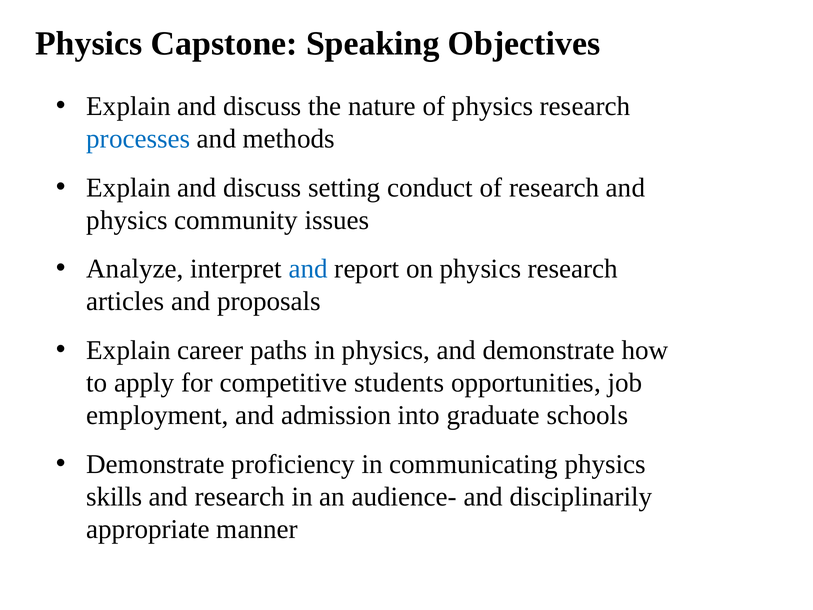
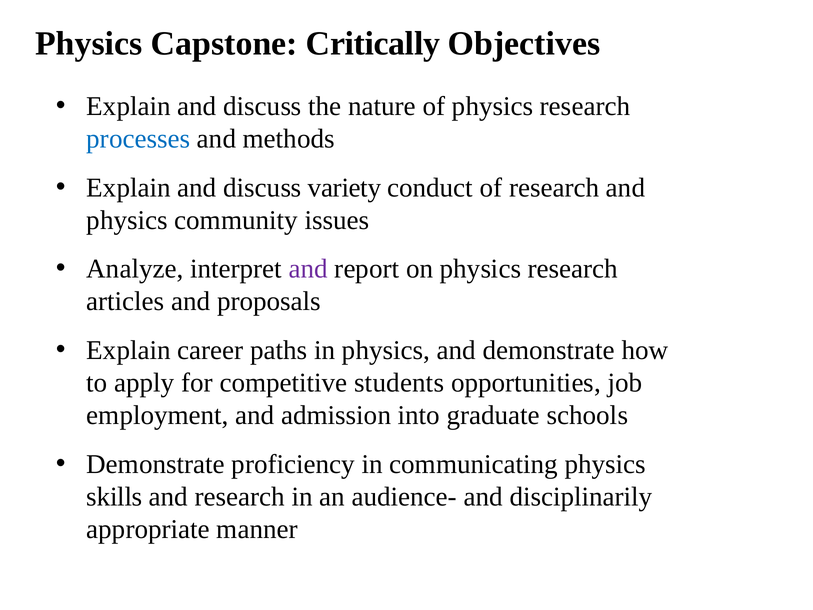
Speaking: Speaking -> Critically (373, 44)
setting: setting -> variety (345, 188)
and colour: blue -> purple (308, 269)
